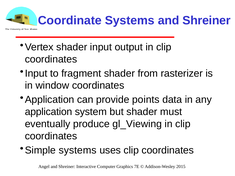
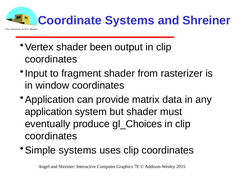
shader input: input -> been (101, 47)
points: points -> matrix (146, 100)
gl_Viewing: gl_Viewing -> gl_Choices (137, 124)
